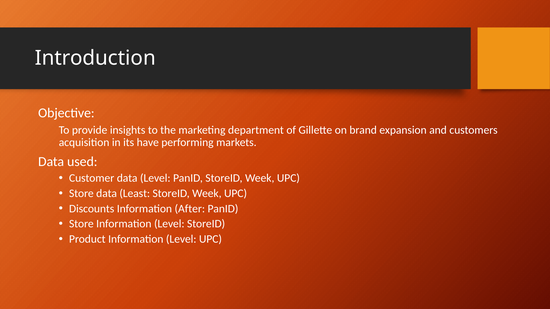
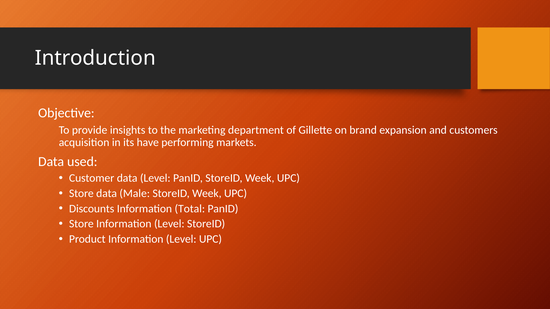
Least: Least -> Male (135, 194)
After: After -> Total (190, 209)
